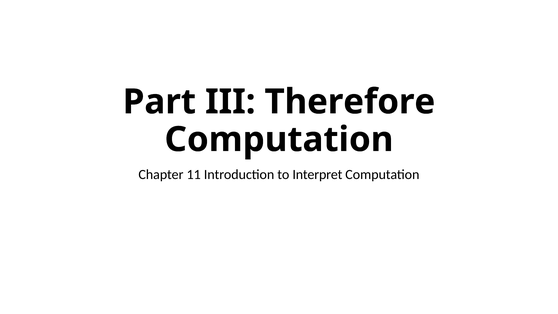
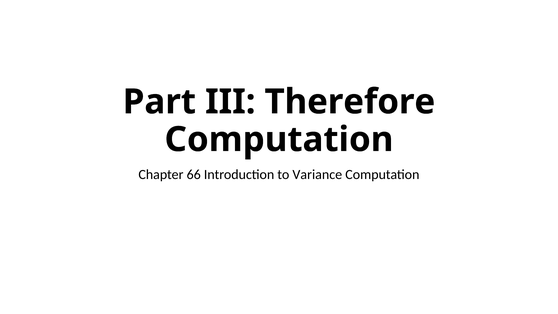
11: 11 -> 66 (194, 174)
Interpret: Interpret -> Variance (317, 174)
